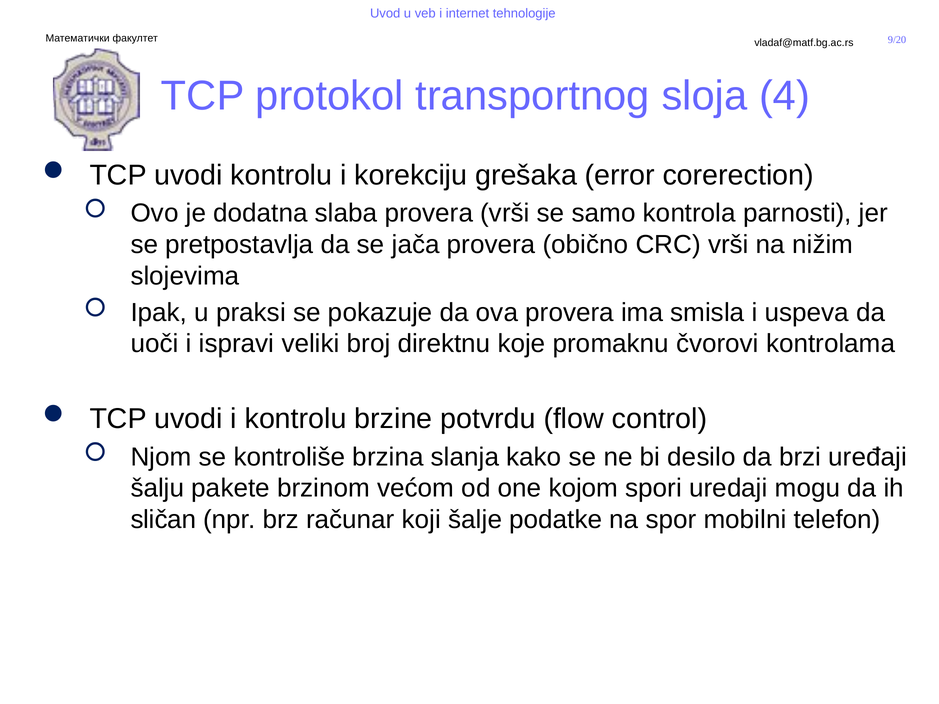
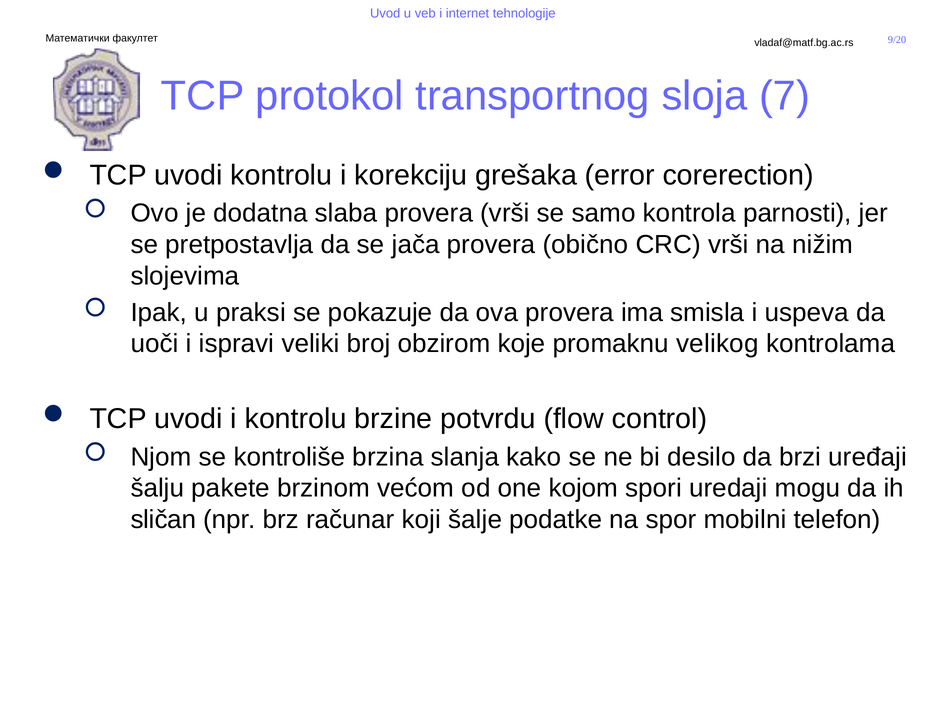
4: 4 -> 7 (785, 96)
direktnu: direktnu -> obzirom (444, 344)
čvorovi: čvorovi -> velikog (717, 344)
